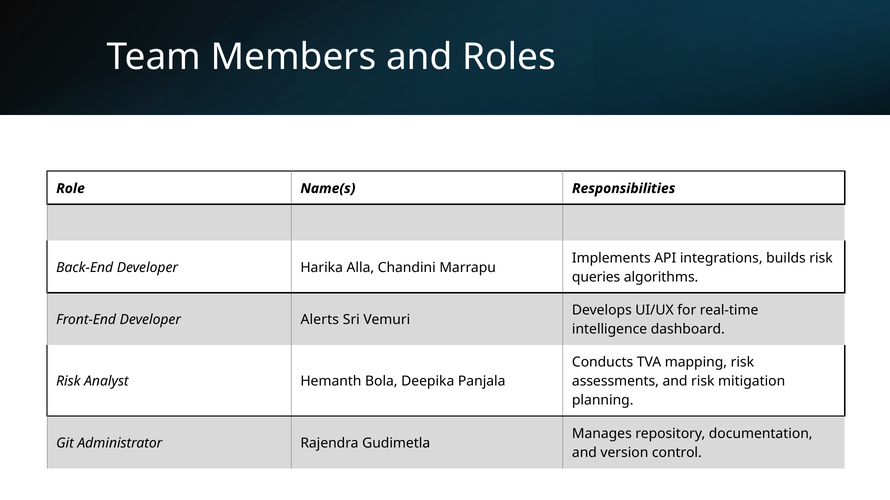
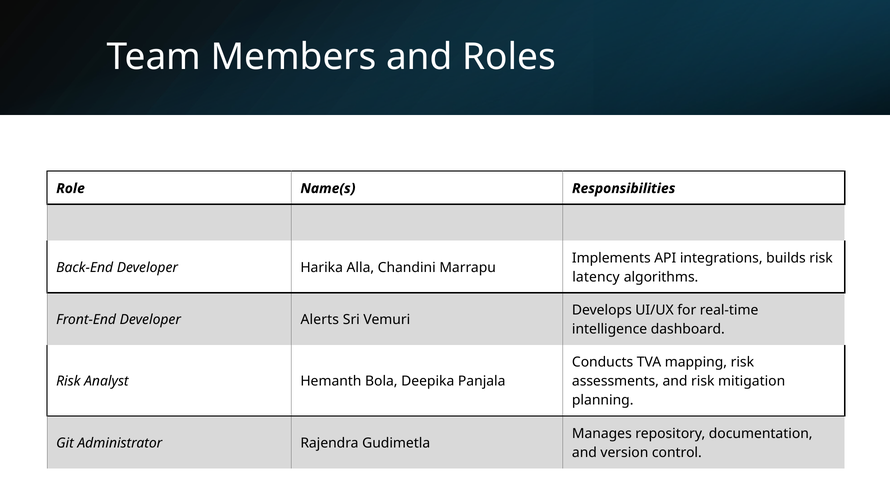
queries: queries -> latency (596, 277)
